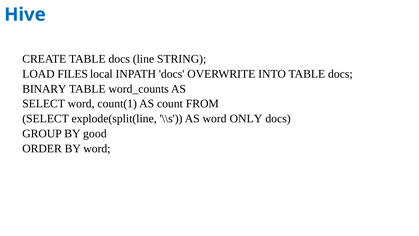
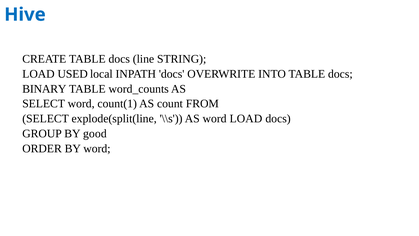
FILES: FILES -> USED (73, 74)
word ONLY: ONLY -> LOAD (246, 119)
